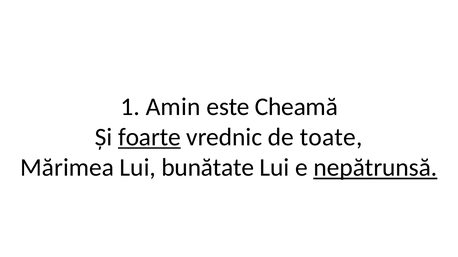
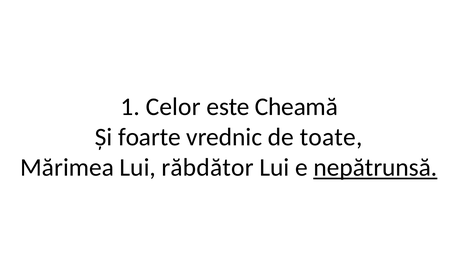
Amin: Amin -> Celor (173, 107)
foarte underline: present -> none (149, 137)
bunătate: bunătate -> răbdător (208, 168)
